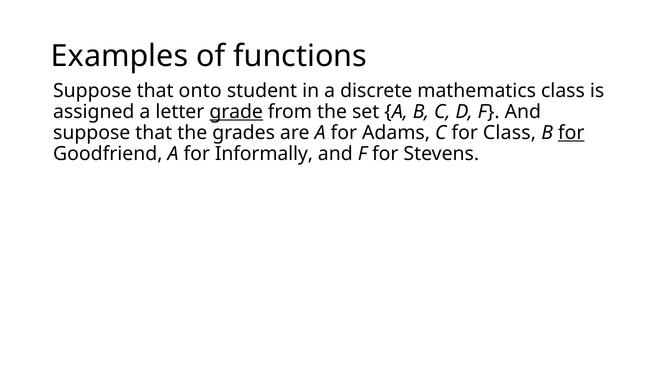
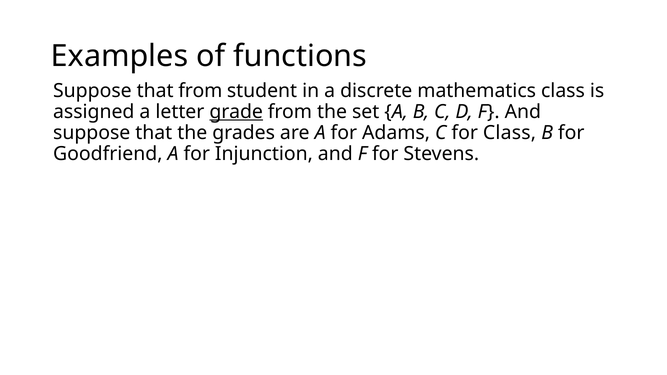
that onto: onto -> from (200, 91)
for underline: present -> none (571, 133)
Informally: Informally -> Injunction (264, 154)
